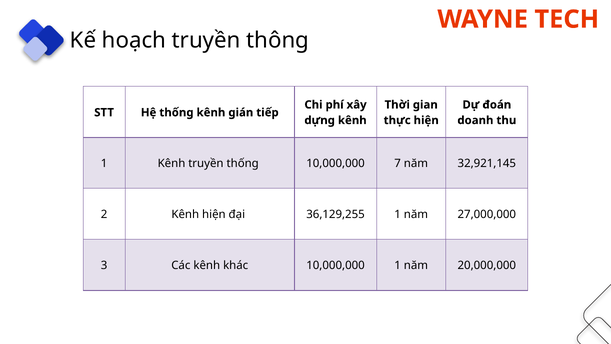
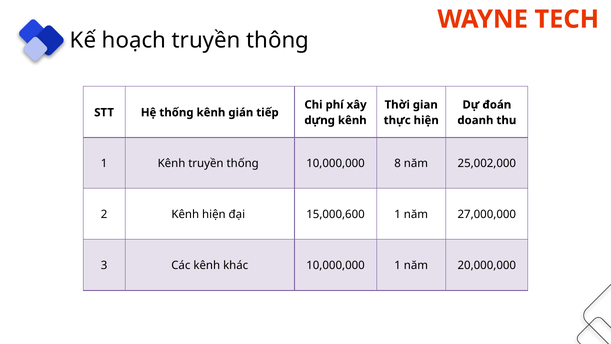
7: 7 -> 8 (398, 163)
32,921,145: 32,921,145 -> 25,002,000 (487, 163)
36,129,255: 36,129,255 -> 15,000,600 (336, 214)
